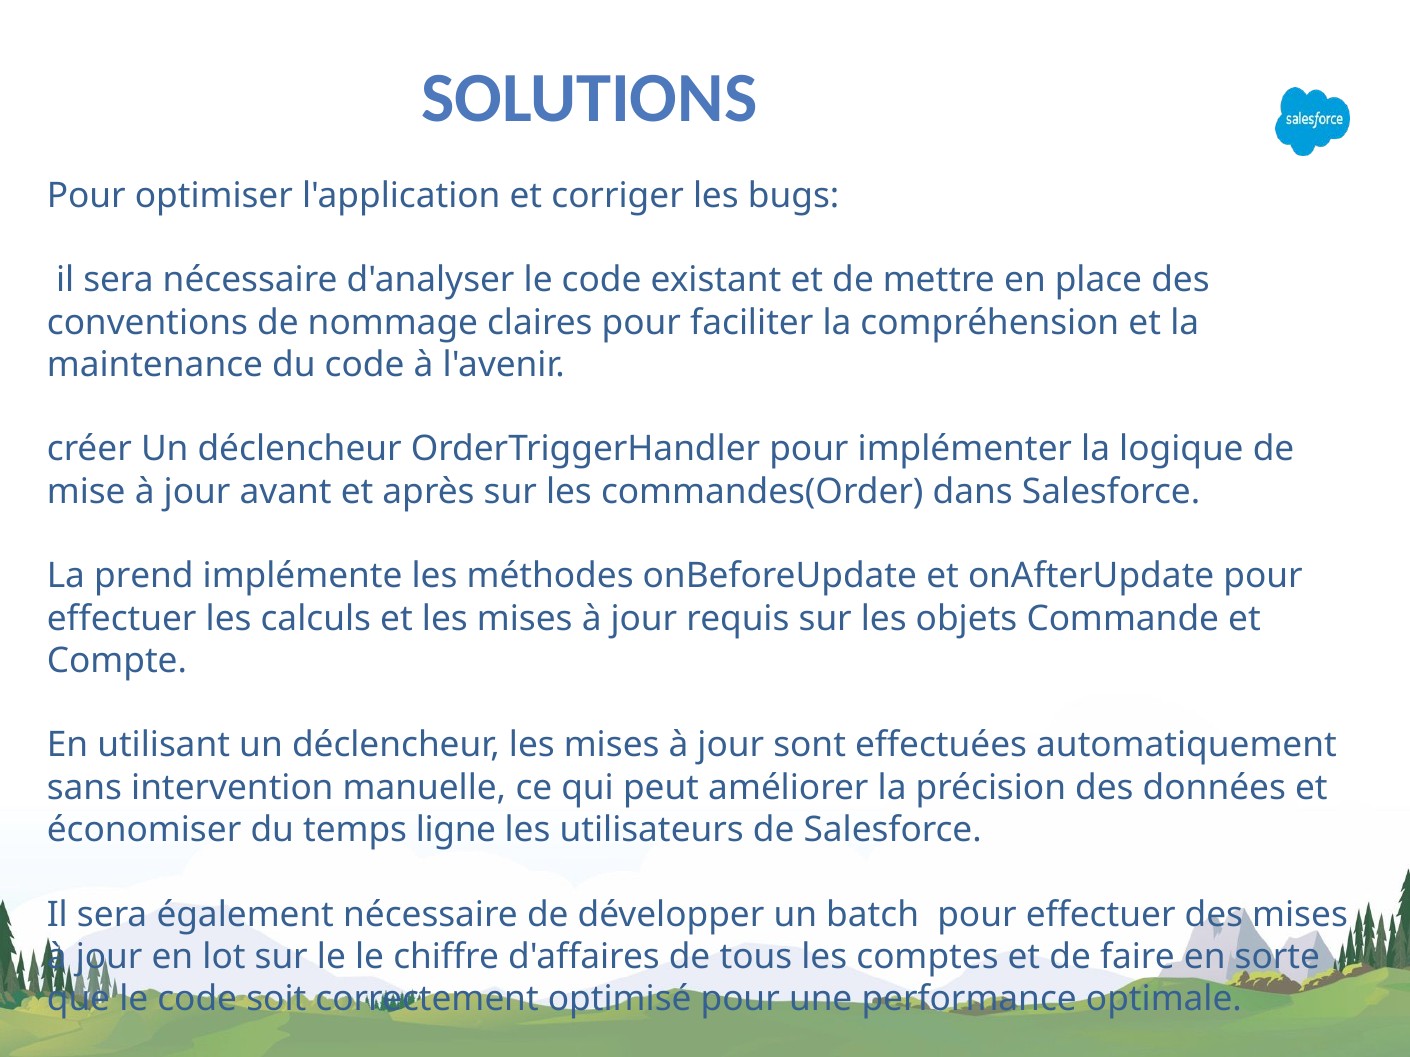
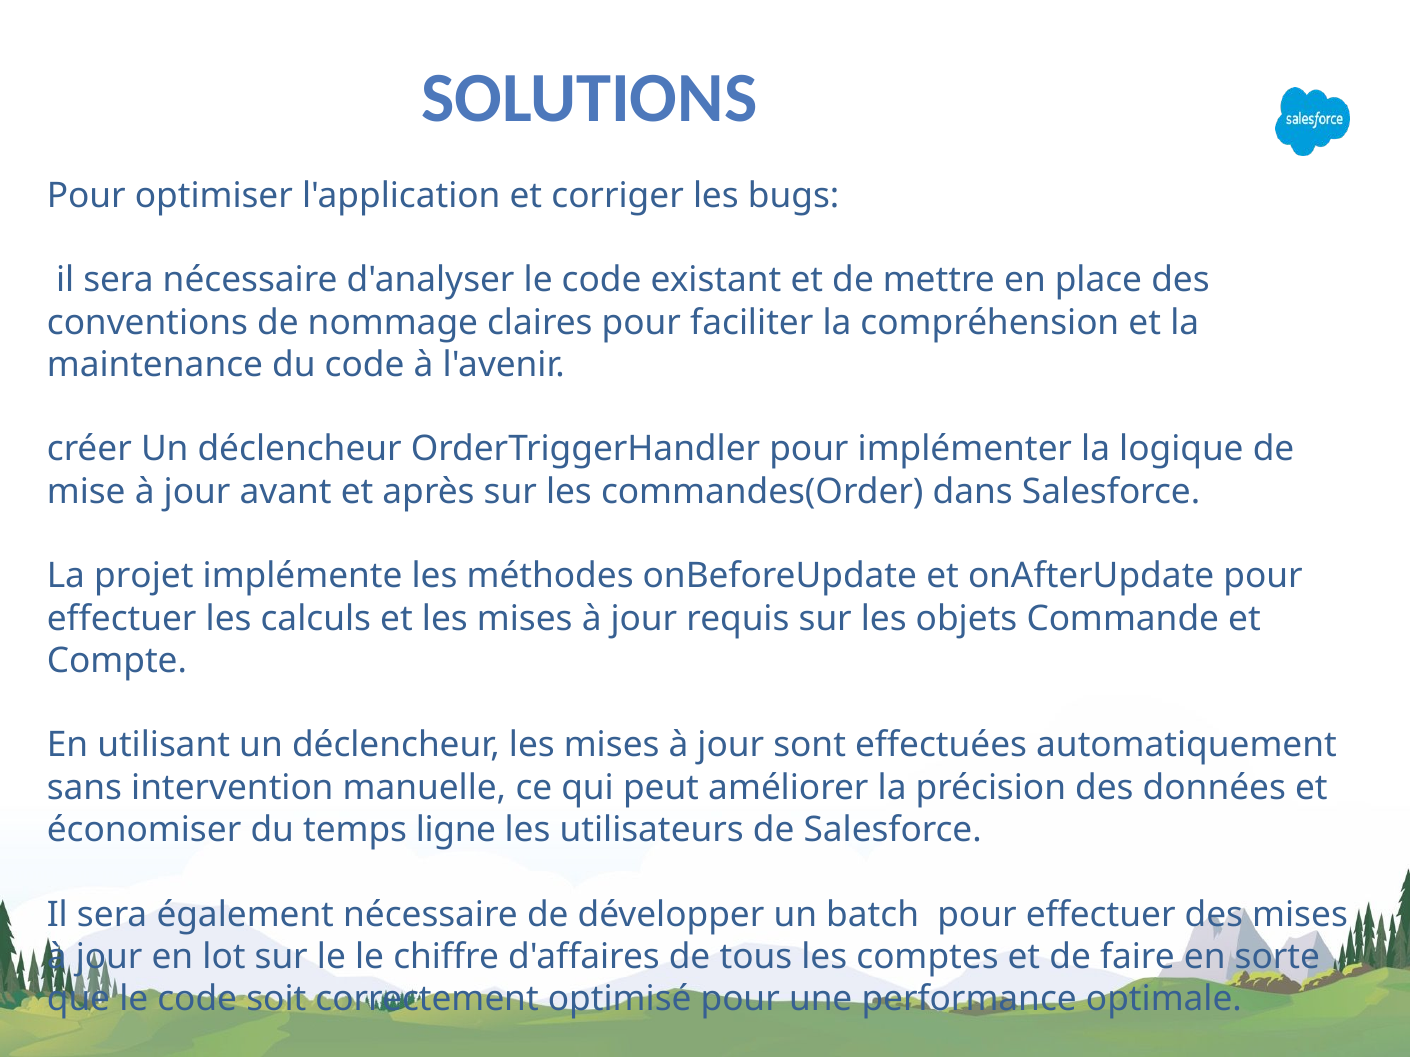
prend: prend -> projet (144, 576)
